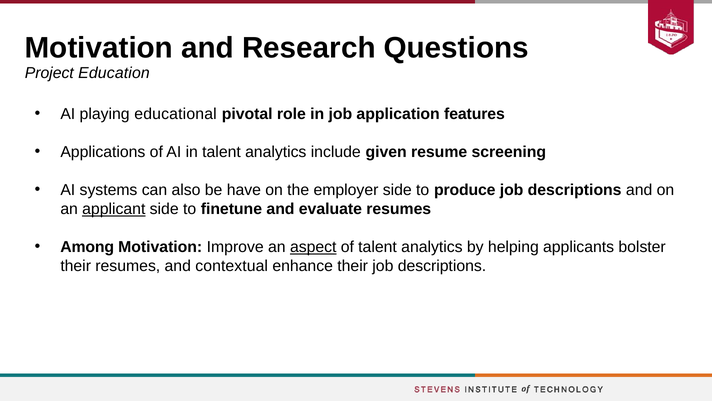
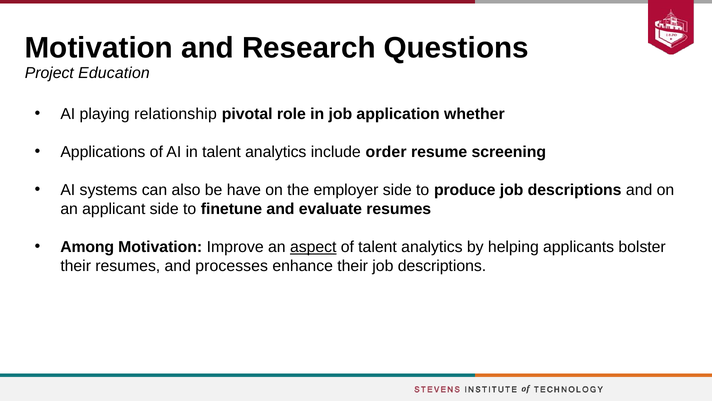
educational: educational -> relationship (176, 114)
features: features -> whether (474, 114)
given: given -> order (386, 152)
applicant underline: present -> none (114, 209)
contextual: contextual -> processes (232, 266)
